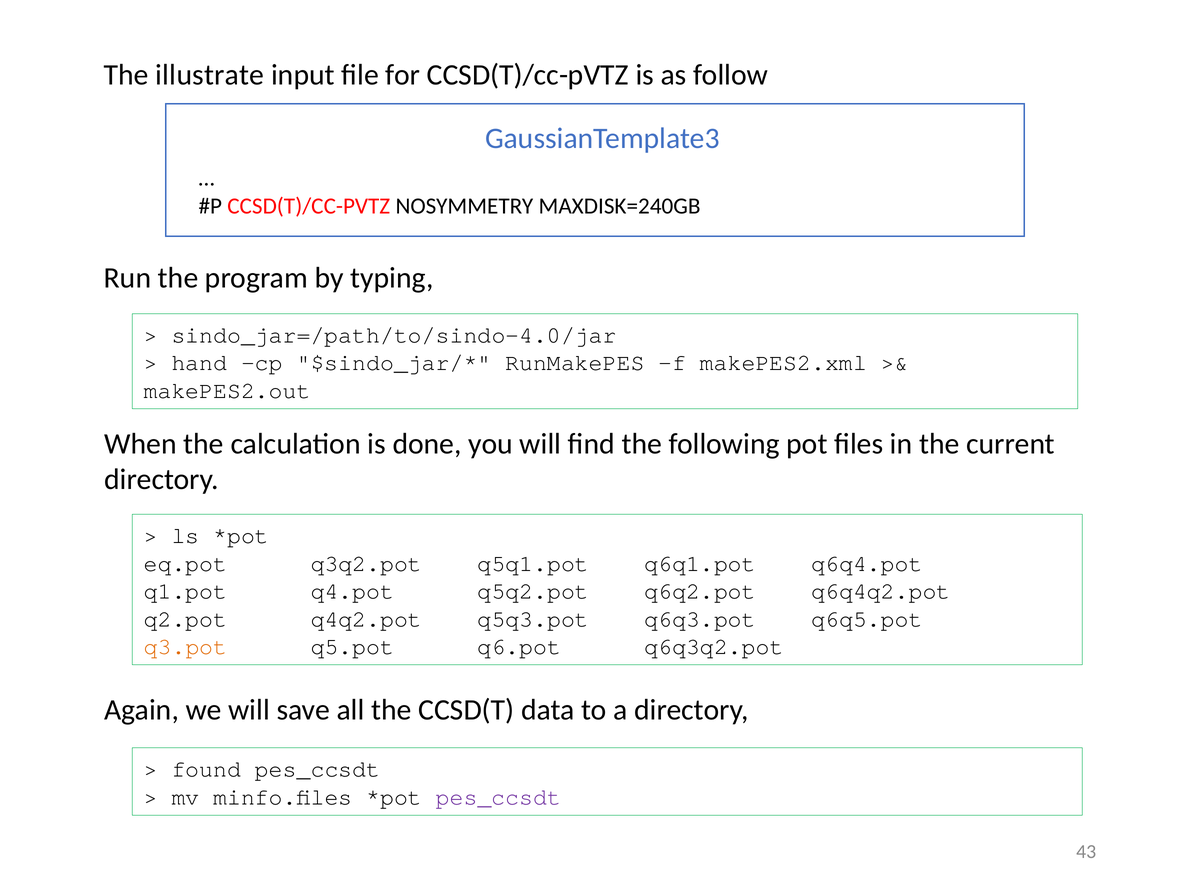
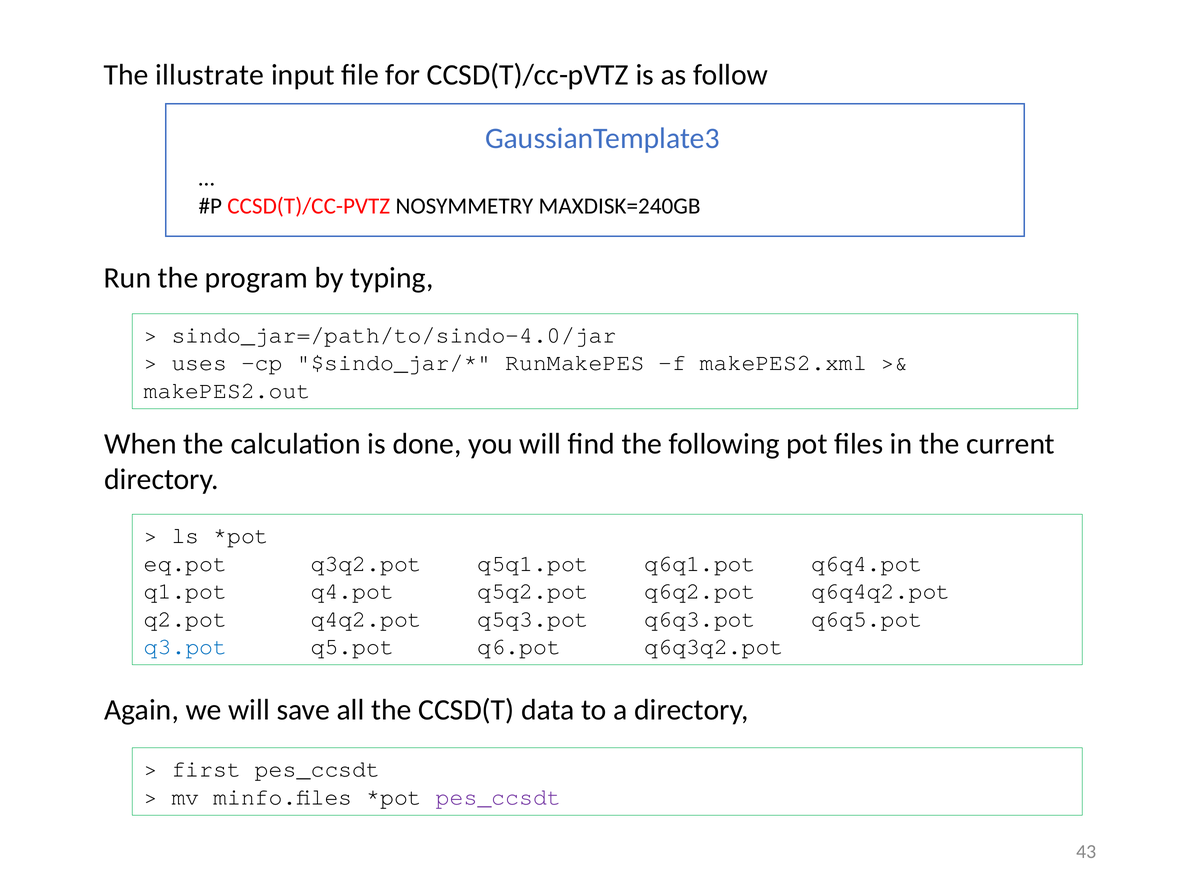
hand: hand -> uses (199, 363)
q3.pot colour: orange -> blue (186, 647)
found: found -> first (206, 770)
